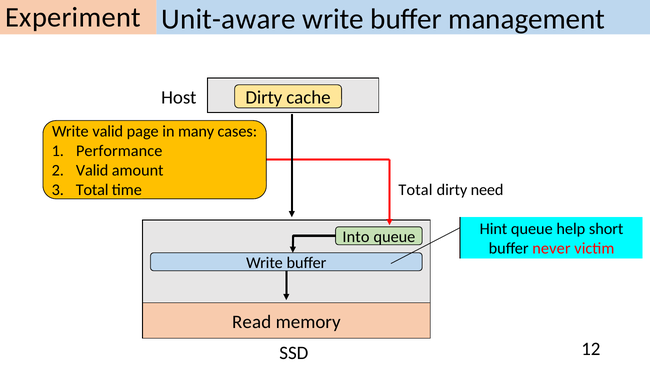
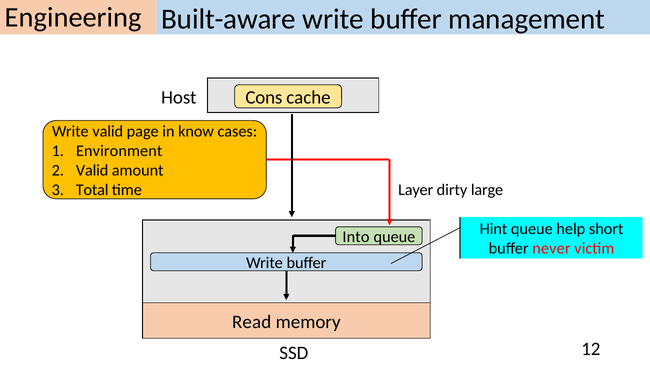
Experiment: Experiment -> Engineering (73, 17)
Unit-aware: Unit-aware -> Built-aware (229, 19)
Host Dirty: Dirty -> Cons (264, 98)
many: many -> know (196, 132)
Performance: Performance -> Environment (119, 151)
Total: Total -> Layer (416, 190)
need: need -> large (487, 190)
